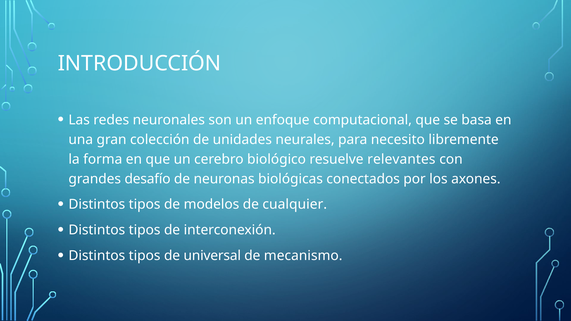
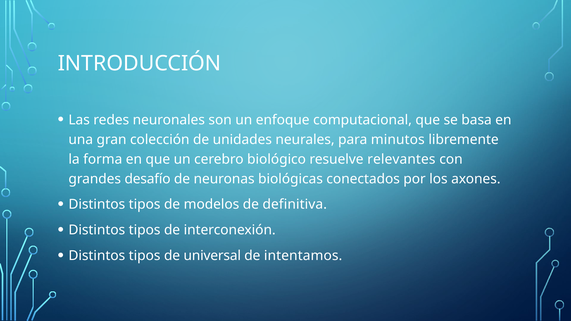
necesito: necesito -> minutos (398, 140)
cualquier: cualquier -> definitiva (295, 205)
mecanismo: mecanismo -> intentamos (303, 256)
